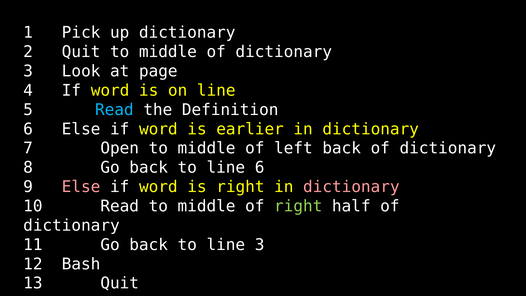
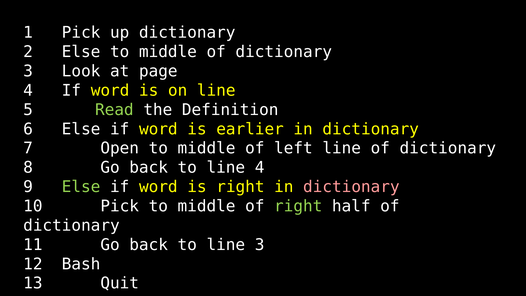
2 Quit: Quit -> Else (81, 52)
Read colour: light blue -> light green (114, 110)
left back: back -> line (342, 148)
line 6: 6 -> 4 (260, 168)
Else colour: pink -> light green (81, 187)
10 Read: Read -> Pick (120, 206)
